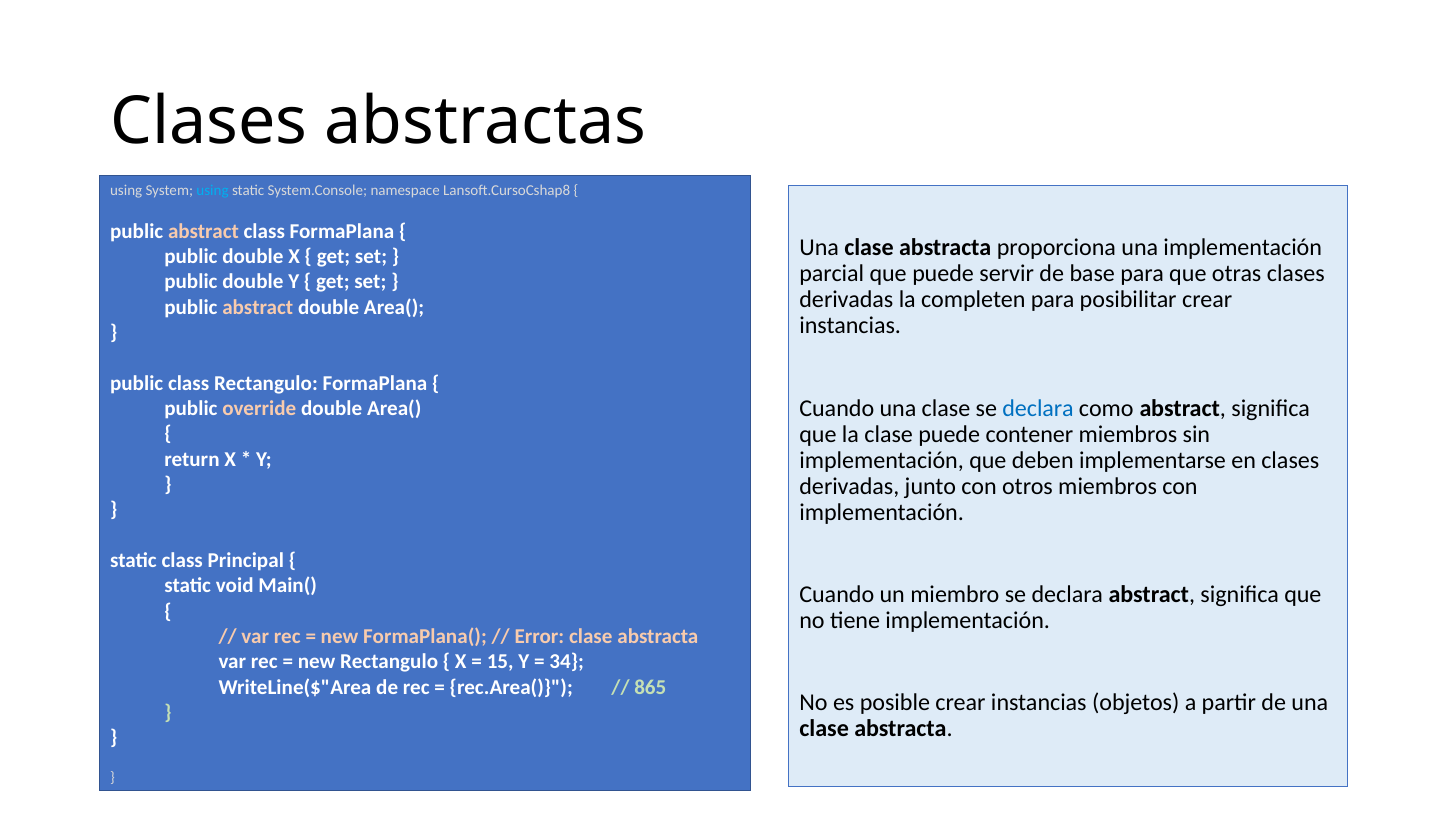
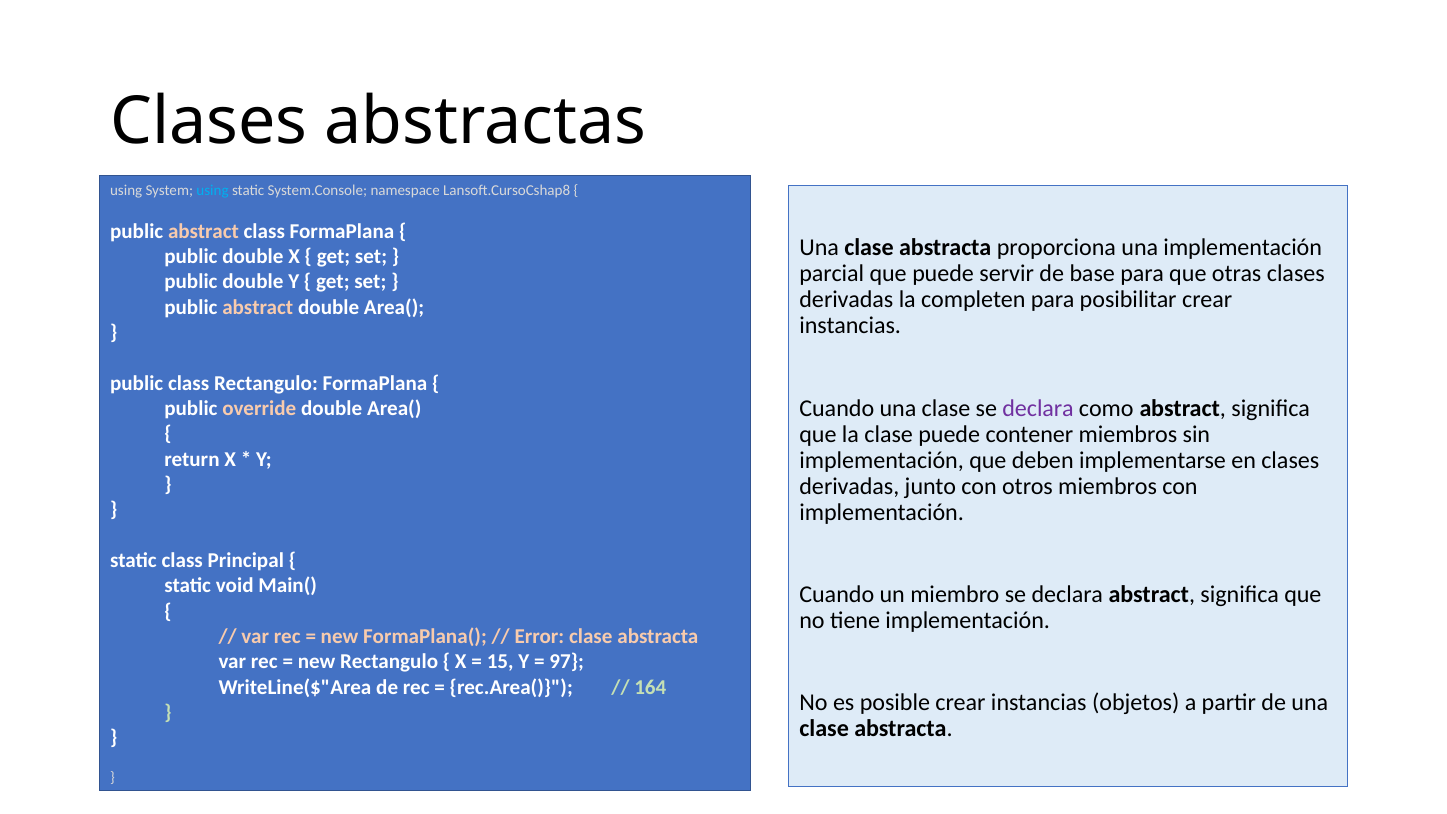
declara colour: blue -> purple (1038, 408)
34: 34 -> 97 (567, 662)
865: 865 -> 164 (650, 687)
